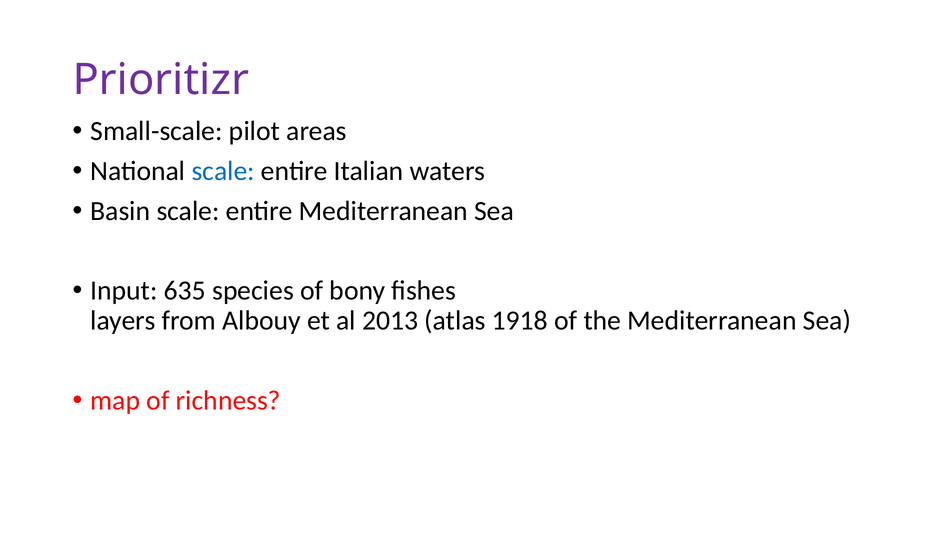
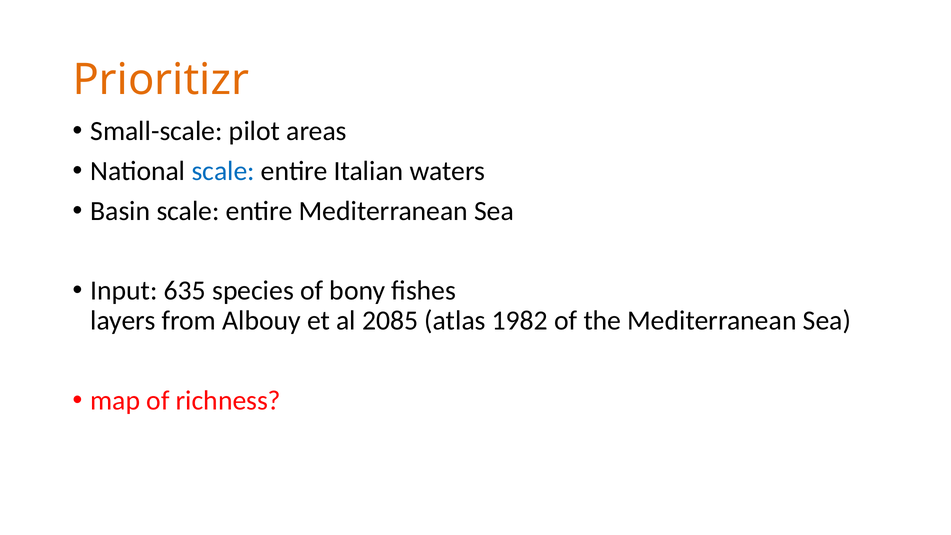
Prioritizr colour: purple -> orange (161, 80)
2013: 2013 -> 2085 (390, 321)
1918: 1918 -> 1982 (520, 321)
